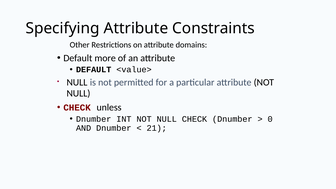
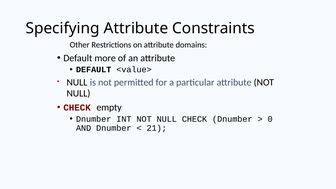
unless: unless -> empty (109, 107)
